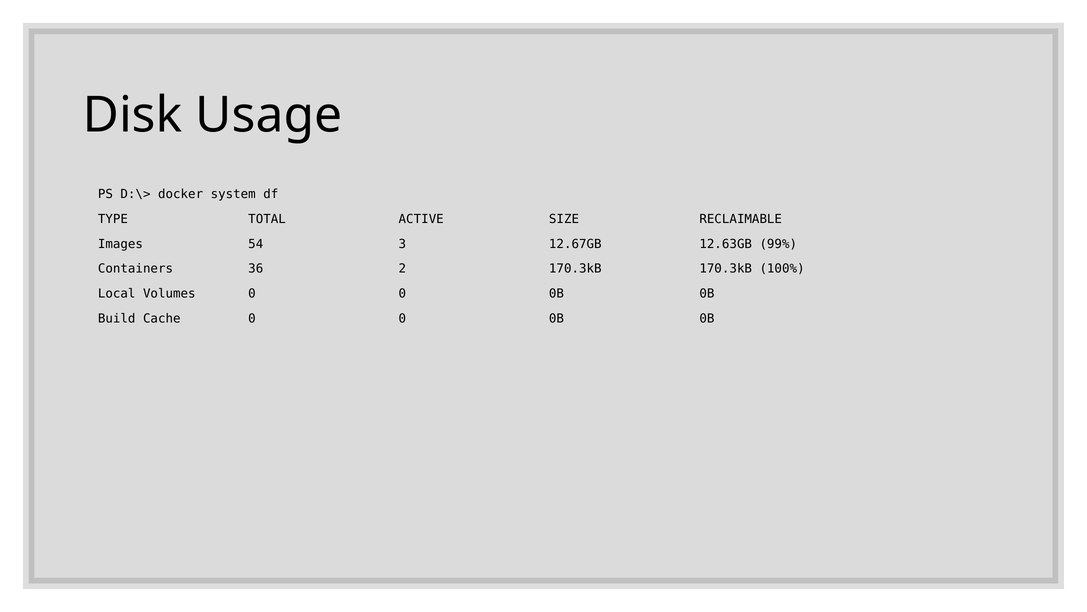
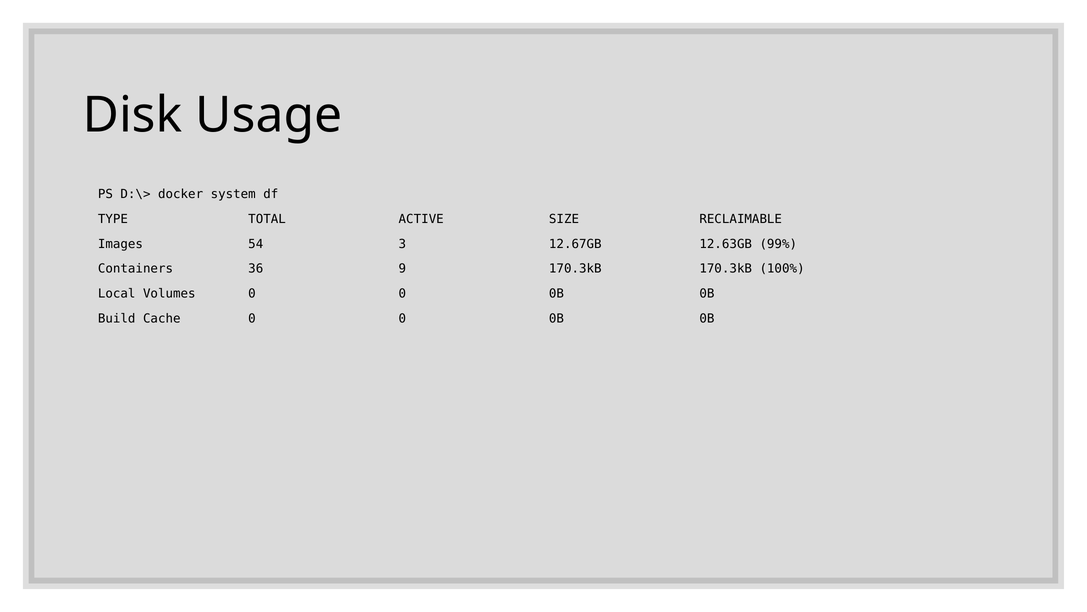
2: 2 -> 9 (402, 269)
